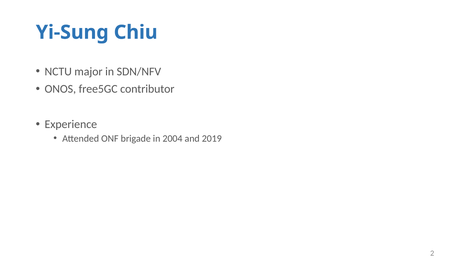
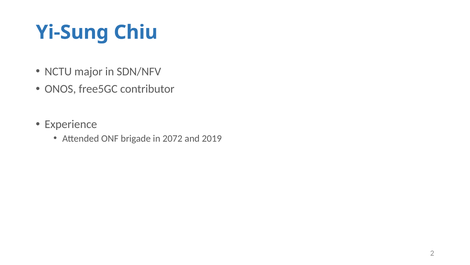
2004: 2004 -> 2072 (172, 138)
